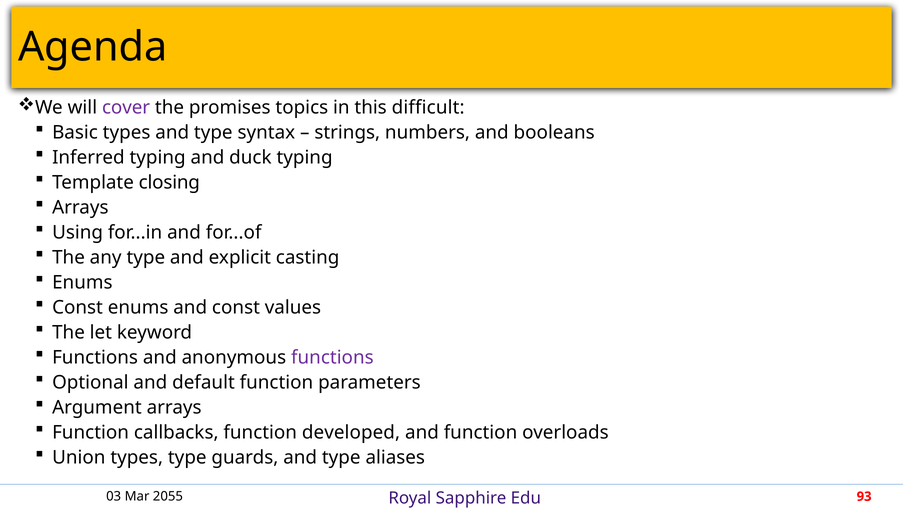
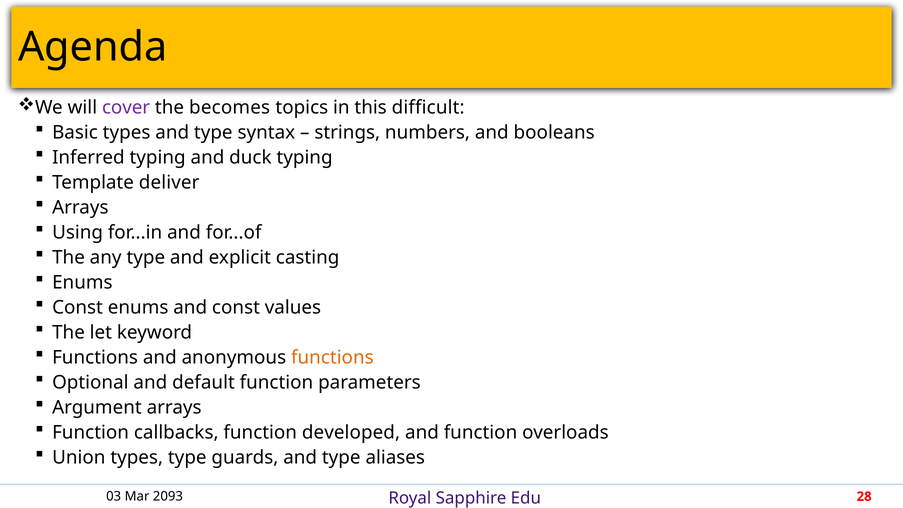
promises: promises -> becomes (230, 107)
closing: closing -> deliver (169, 182)
functions colour: purple -> orange (332, 357)
2055: 2055 -> 2093 (168, 496)
93: 93 -> 28 (864, 496)
